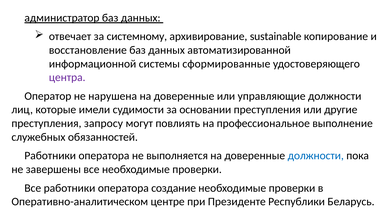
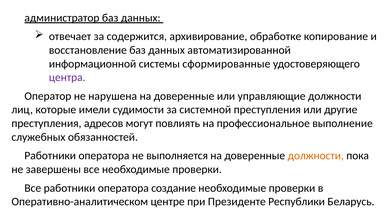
системному: системному -> содержится (137, 36)
sustainable: sustainable -> обработке (276, 36)
основании: основании -> системной (205, 110)
запросу: запросу -> адресов (104, 124)
должности colour: blue -> orange (316, 156)
